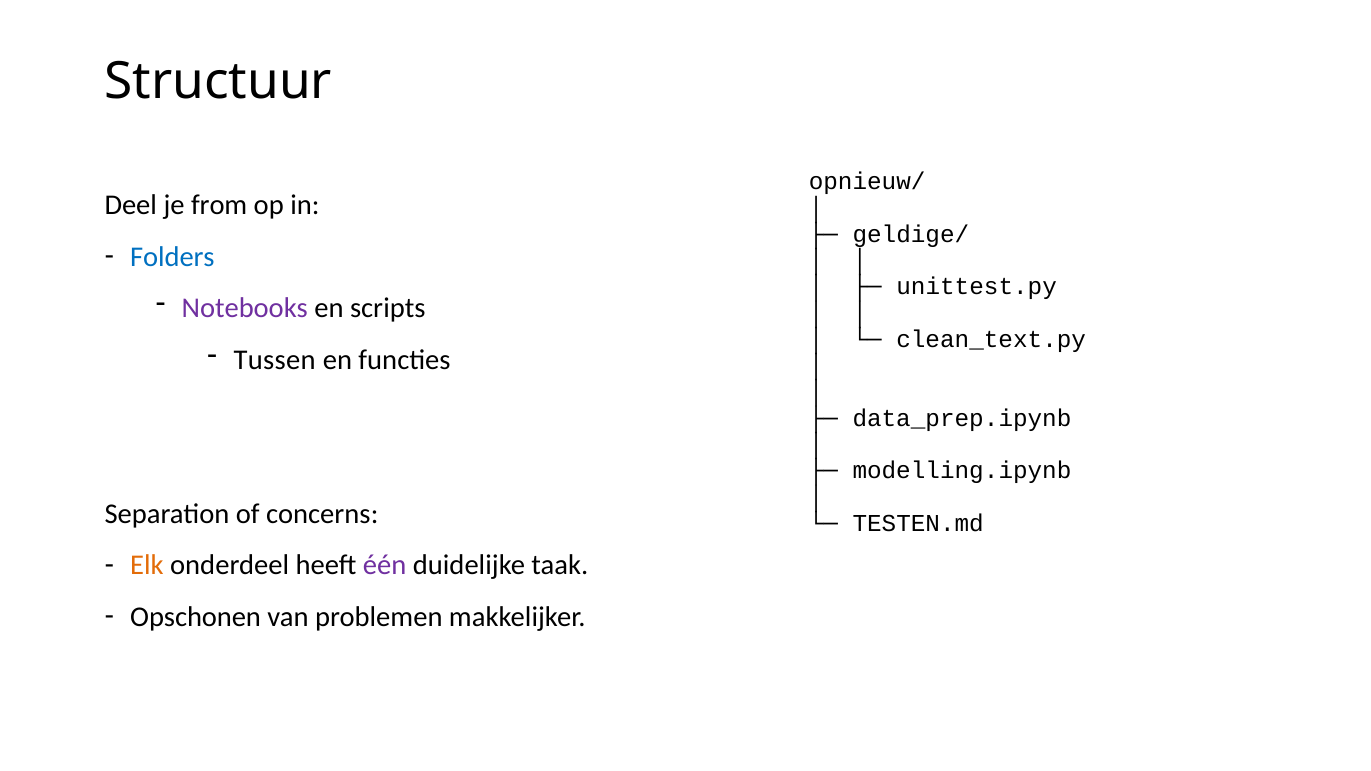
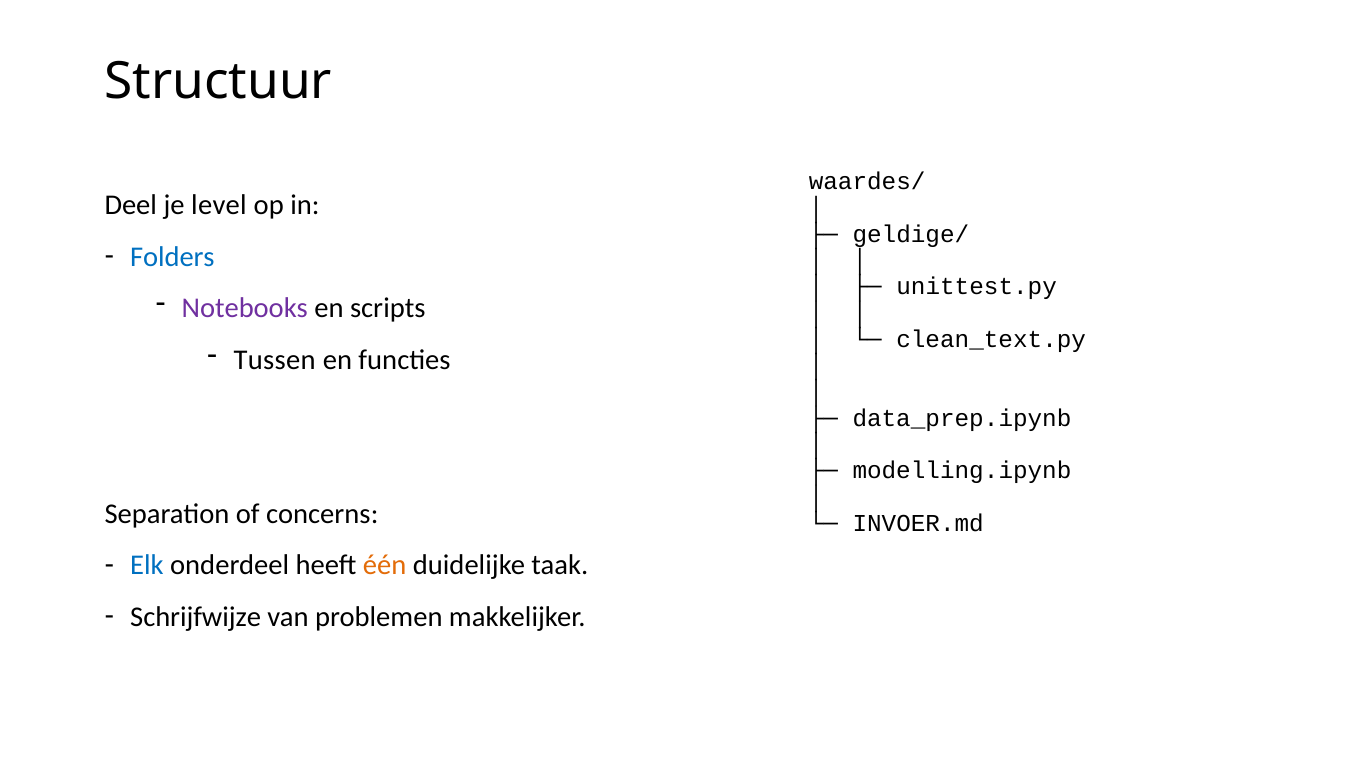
opnieuw/: opnieuw/ -> waardes/ (867, 182)
from: from -> level (219, 205)
TESTEN.md: TESTEN.md -> INVOER.md (918, 523)
Elk colour: orange -> blue (147, 566)
één colour: purple -> orange (385, 566)
Opschonen: Opschonen -> Schrijfwijze (196, 617)
